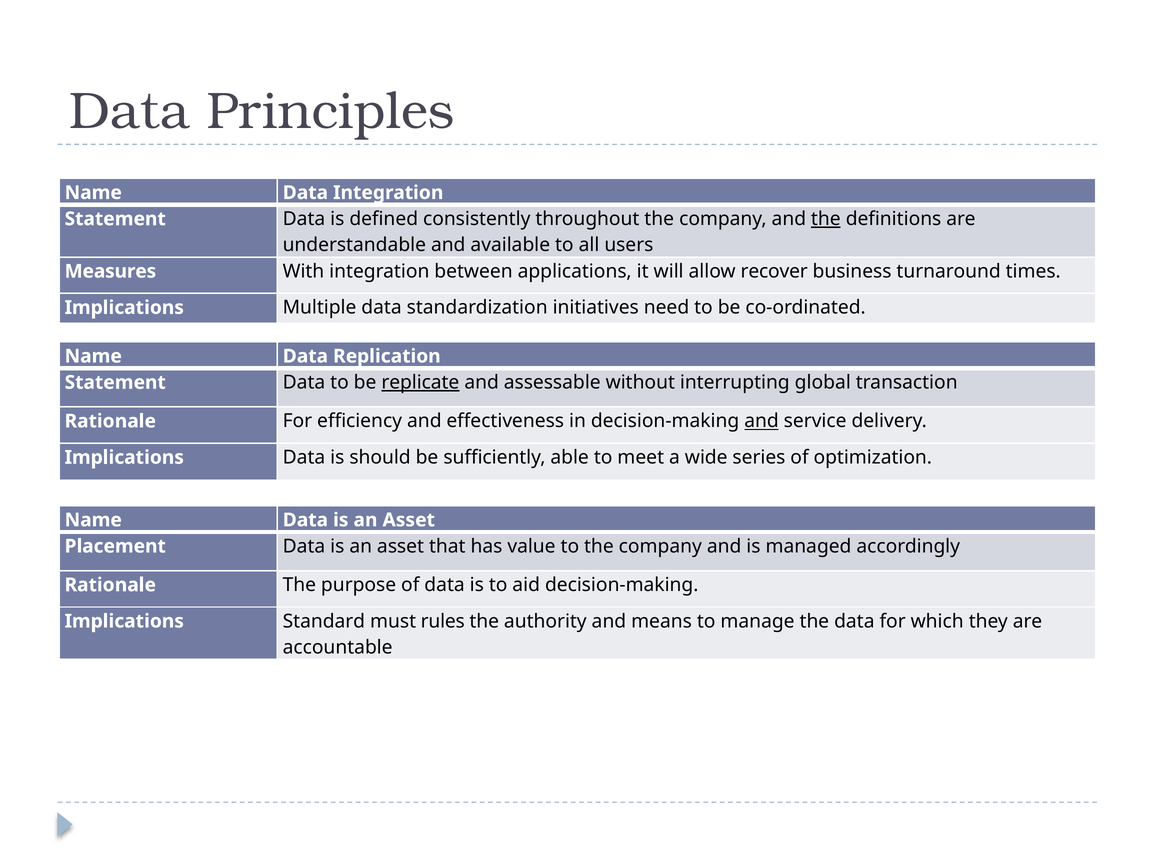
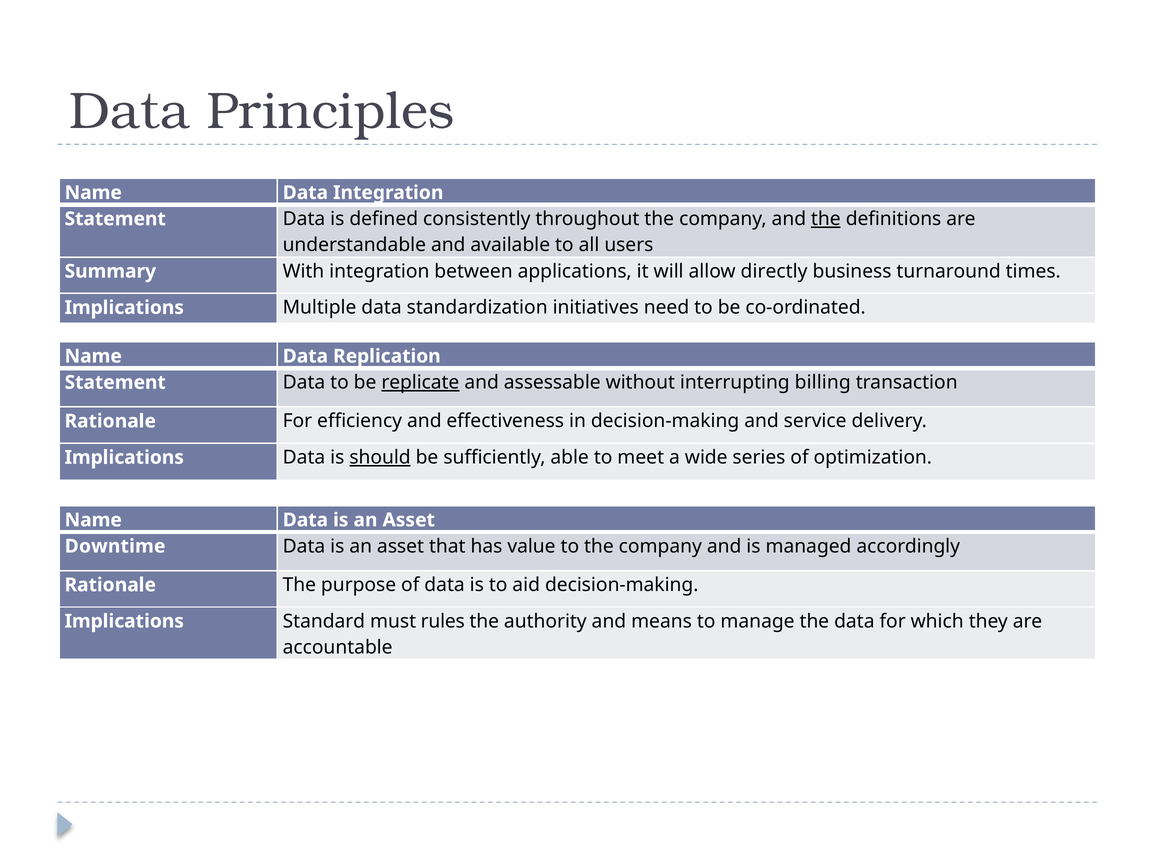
Measures: Measures -> Summary (110, 271)
recover: recover -> directly (774, 271)
global: global -> billing (823, 383)
and underline: present -> none (762, 421)
should underline: none -> present (380, 458)
Placement: Placement -> Downtime (115, 546)
